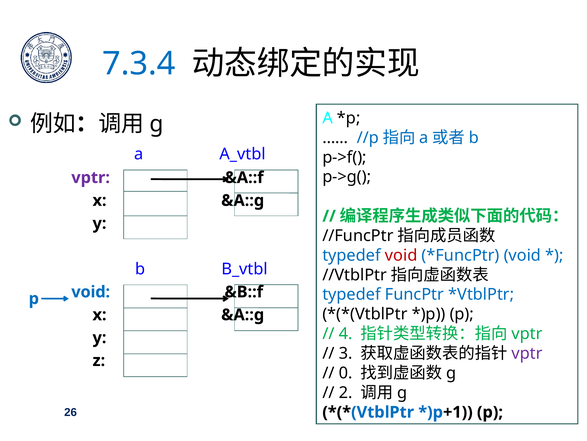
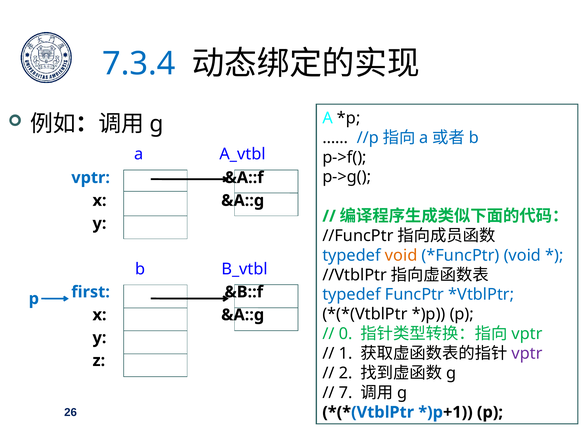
vptr colour: purple -> blue (91, 177)
void colour: red -> orange (401, 255)
void: void -> first (91, 291)
4: 4 -> 0 (346, 333)
3: 3 -> 1 (346, 353)
0: 0 -> 2 (346, 372)
2: 2 -> 7 (346, 392)
